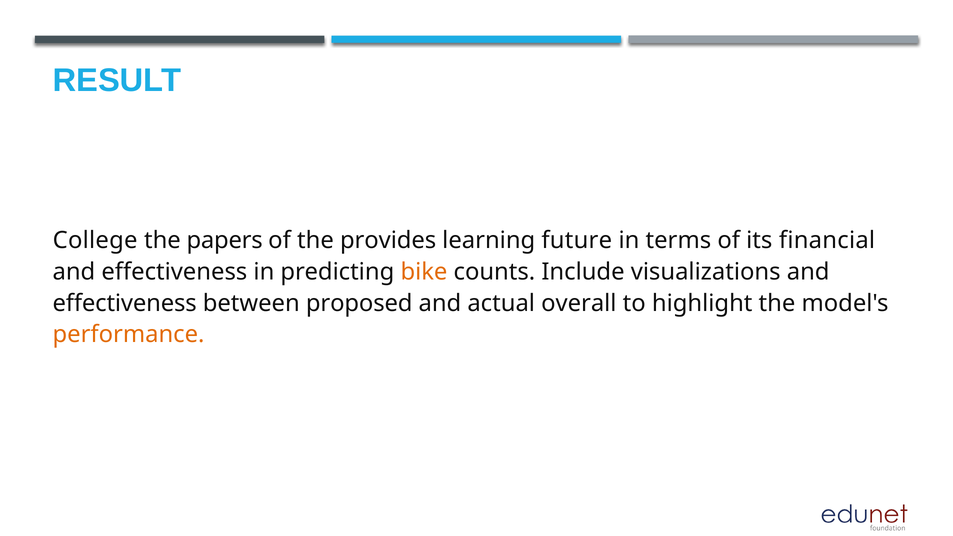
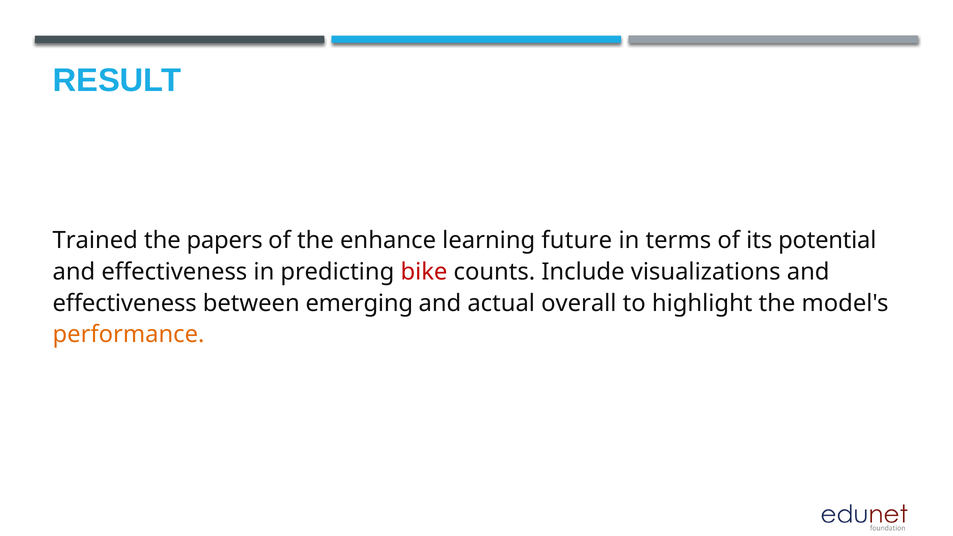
College: College -> Trained (95, 240)
provides: provides -> enhance (388, 240)
financial: financial -> potential (827, 240)
bike colour: orange -> red (424, 272)
proposed: proposed -> emerging (359, 303)
